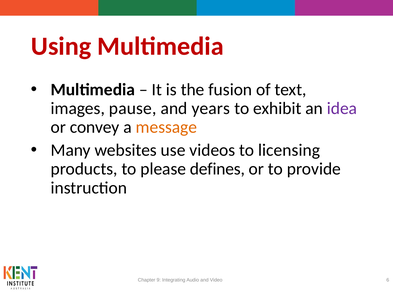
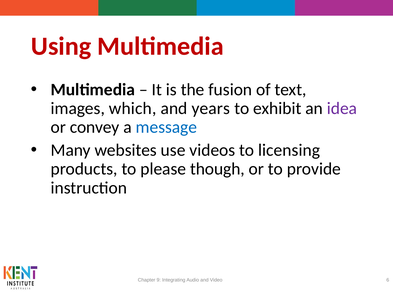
pause: pause -> which (133, 109)
message colour: orange -> blue (166, 128)
defines: defines -> though (217, 169)
